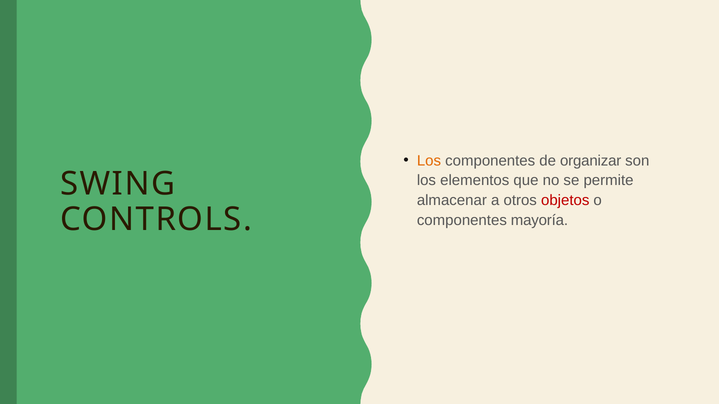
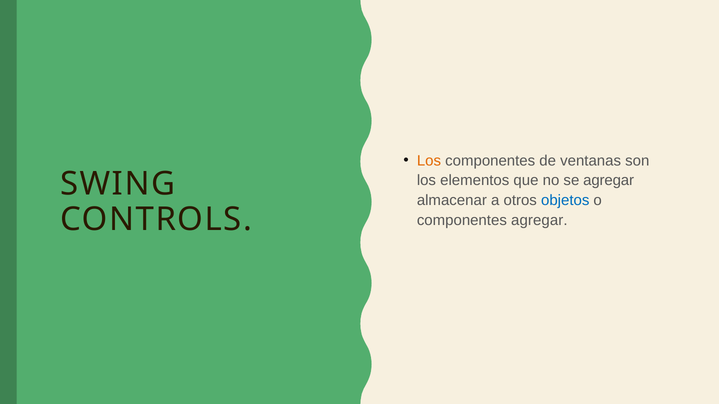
organizar: organizar -> ventanas (591, 161)
se permite: permite -> agregar (609, 181)
objetos colour: red -> blue (565, 201)
componentes mayoría: mayoría -> agregar (539, 220)
